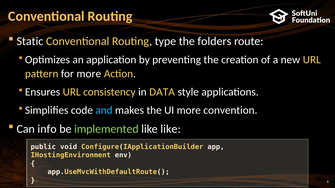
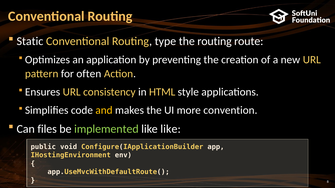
the folders: folders -> routing (215, 41)
for more: more -> often (89, 74)
DATA: DATA -> HTML (162, 92)
and colour: light blue -> yellow (104, 111)
info: info -> files (47, 129)
